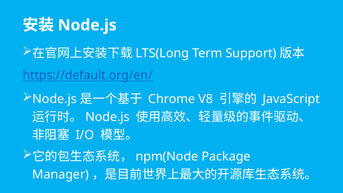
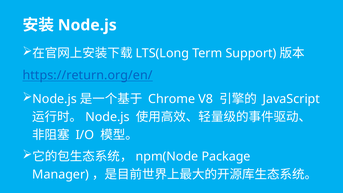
https://default.org/en/: https://default.org/en/ -> https://return.org/en/ (88, 75)
